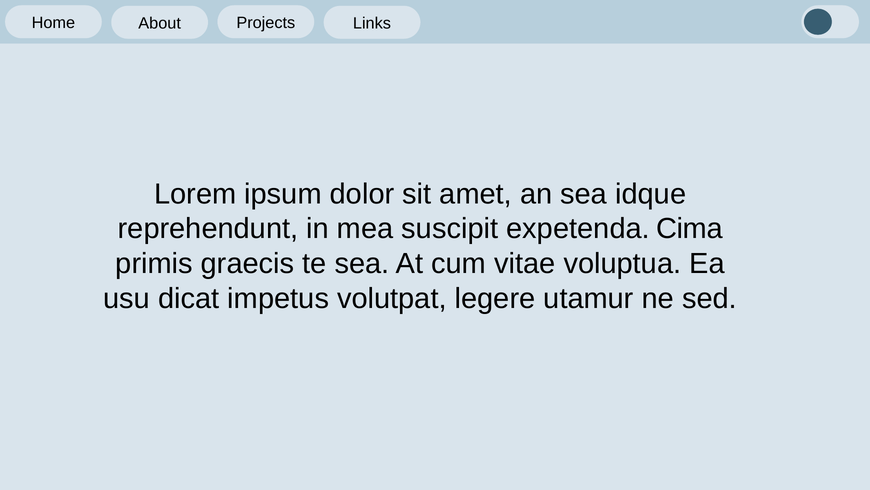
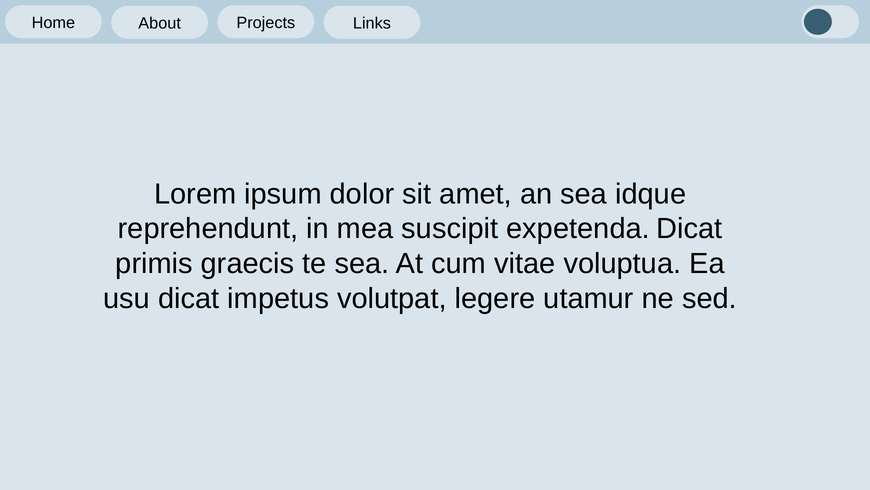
expetenda Cima: Cima -> Dicat (689, 229)
